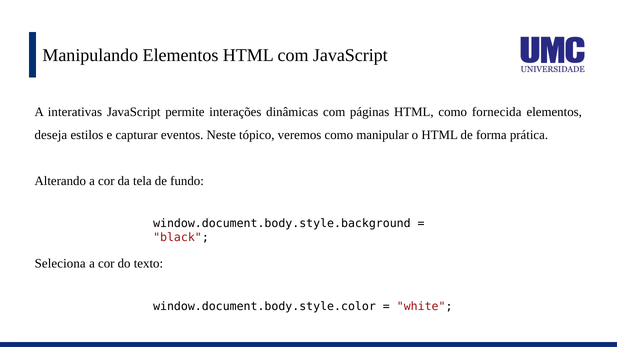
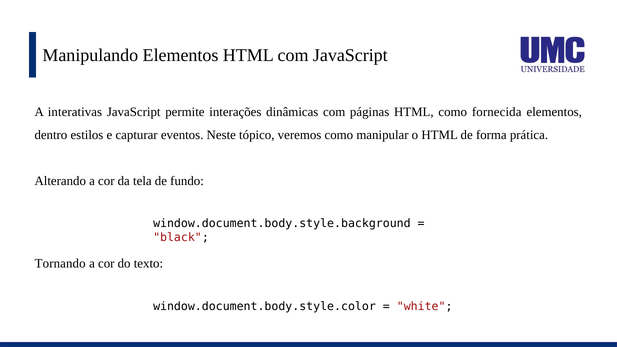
deseja: deseja -> dentro (51, 135)
Seleciona: Seleciona -> Tornando (60, 264)
